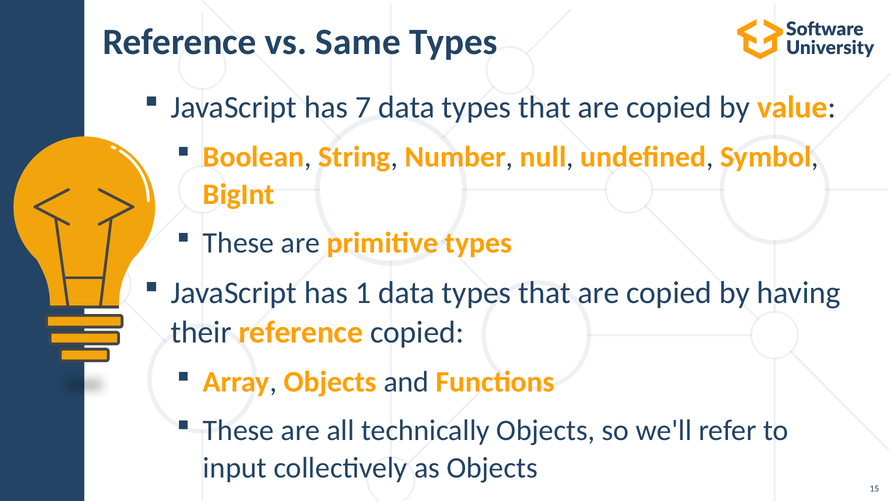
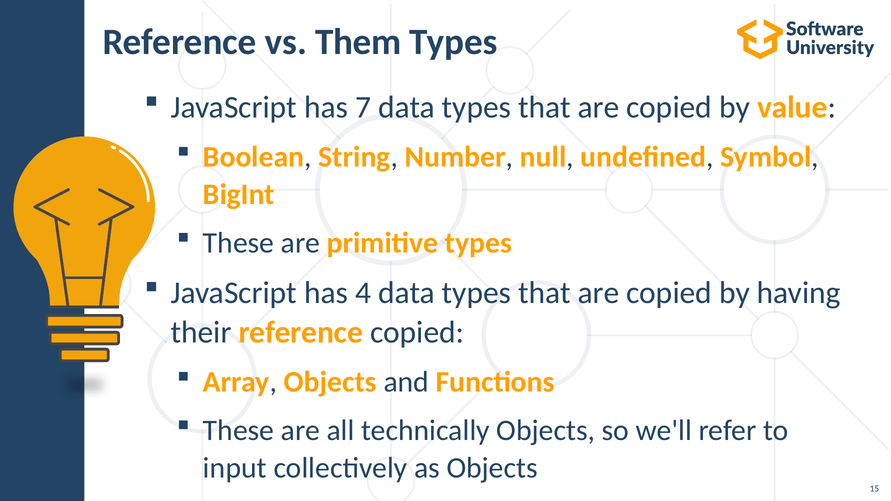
Same: Same -> Them (358, 42)
1: 1 -> 4 (363, 293)
